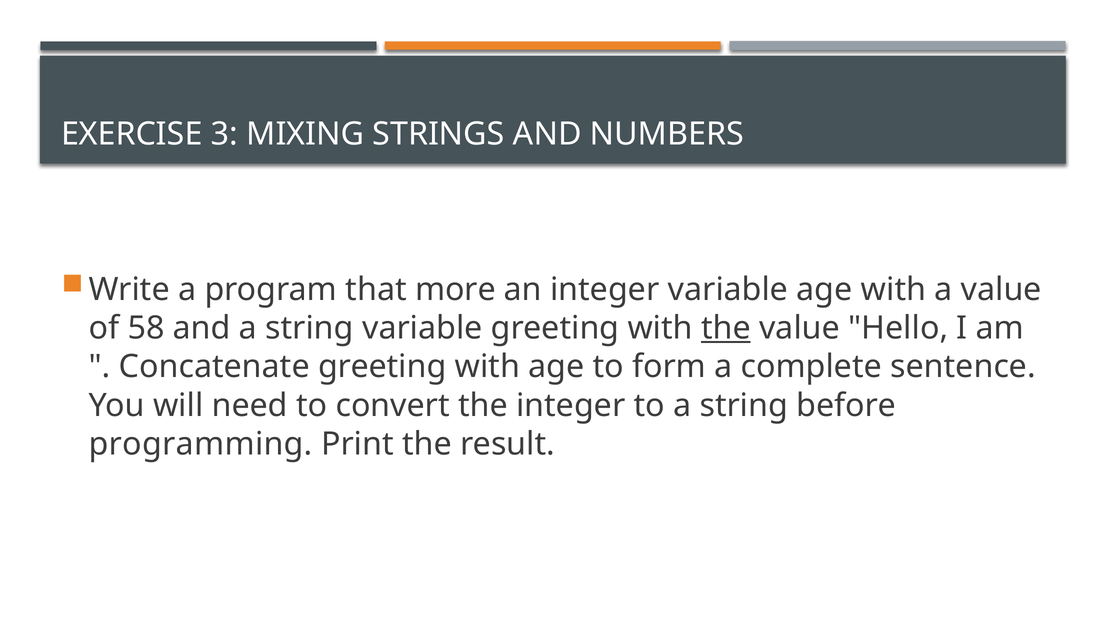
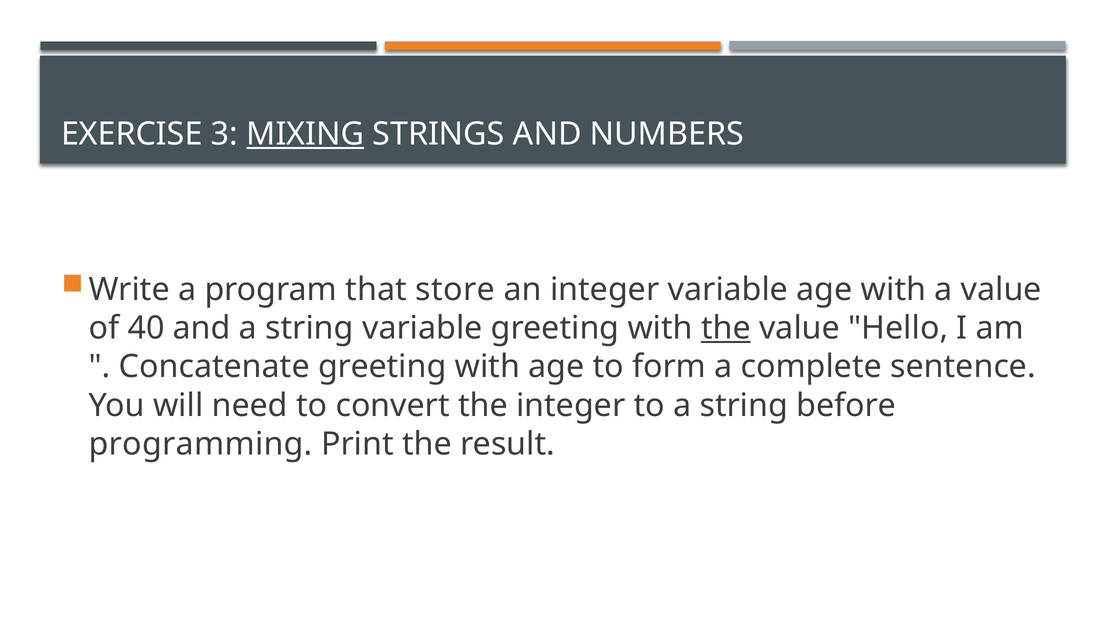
MIXING underline: none -> present (305, 134)
more: more -> store (455, 290)
58: 58 -> 40 (146, 328)
